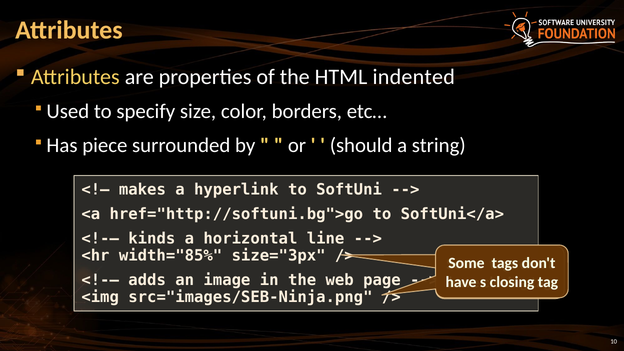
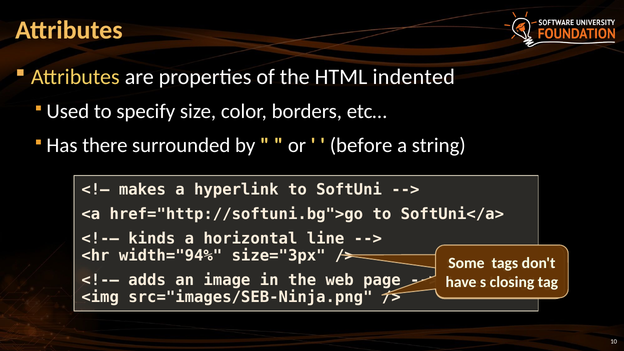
piece: piece -> there (105, 146)
should: should -> before (361, 146)
width="85%: width="85% -> width="94% (171, 256)
